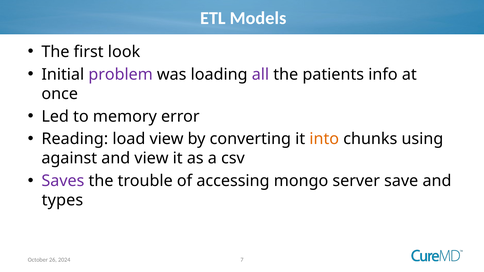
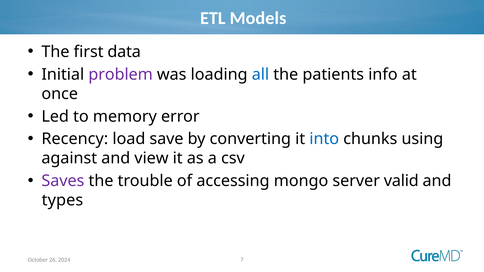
look: look -> data (124, 52)
all colour: purple -> blue (260, 74)
Reading: Reading -> Recency (75, 139)
load view: view -> save (167, 139)
into colour: orange -> blue (324, 139)
save: save -> valid (401, 181)
